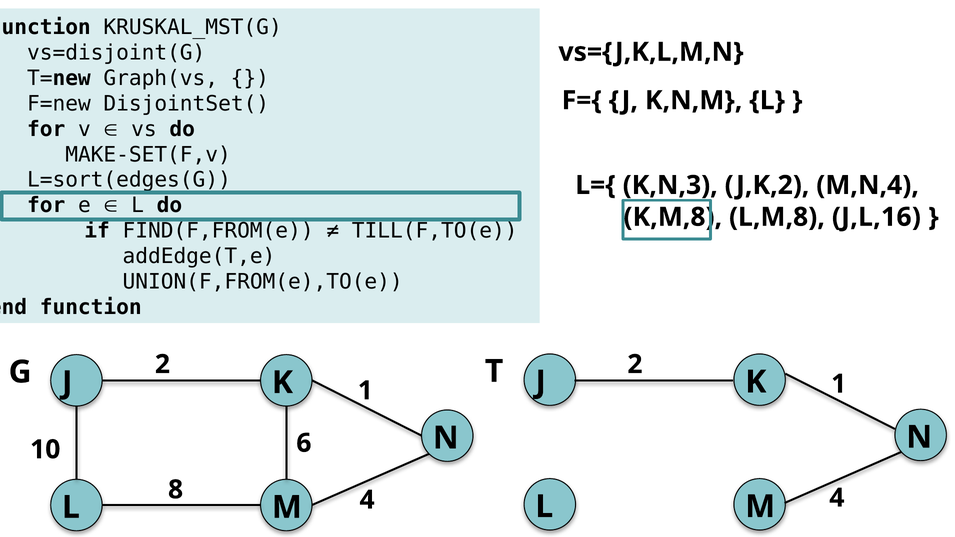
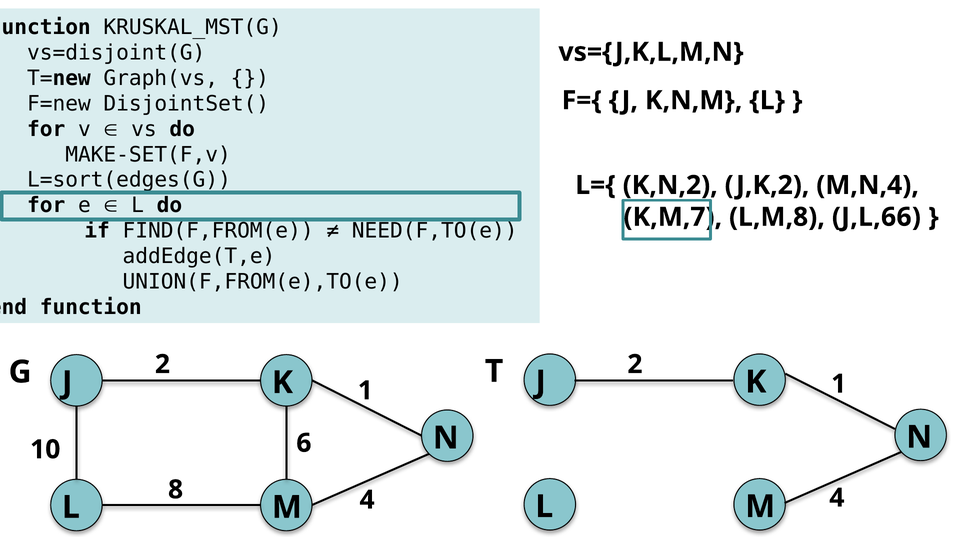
K,N,3: K,N,3 -> K,N,2 (670, 185)
K,M,8: K,M,8 -> K,M,7 (673, 217)
J,L,16: J,L,16 -> J,L,66 (876, 217)
TILL(F,TO(e: TILL(F,TO(e -> NEED(F,TO(e (435, 231)
